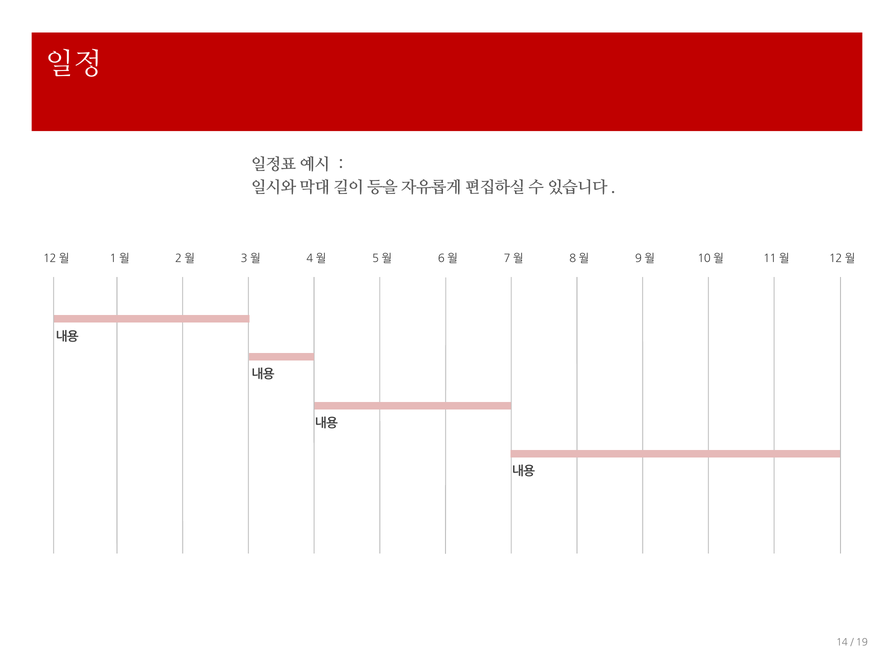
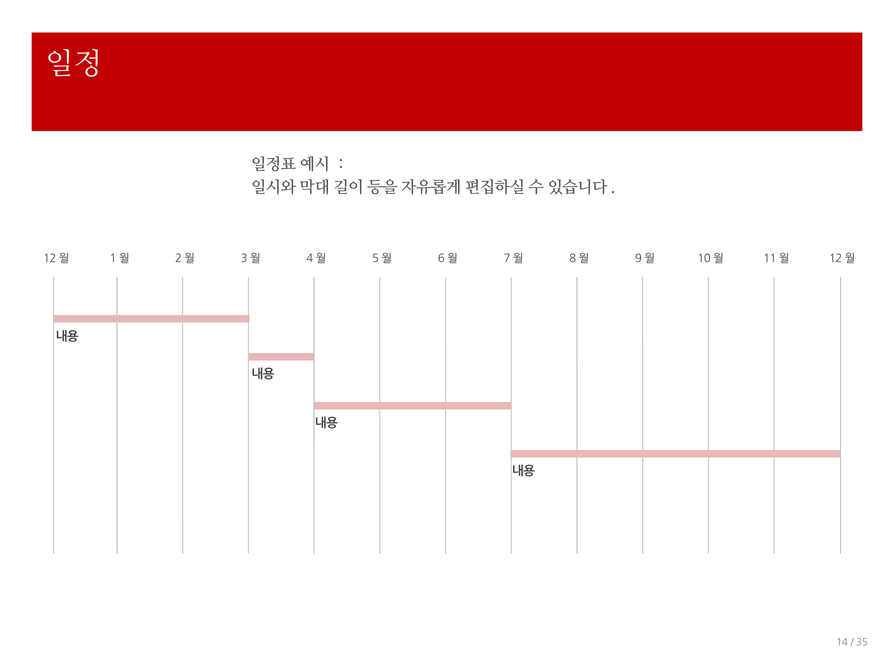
19: 19 -> 35 (862, 642)
